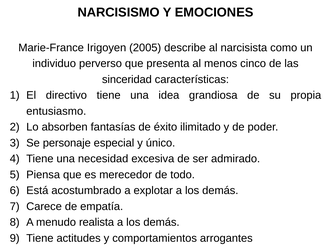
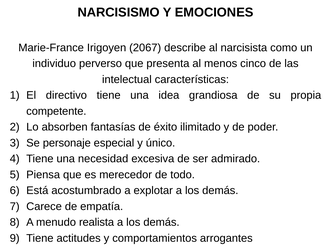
2005: 2005 -> 2067 (145, 48)
sinceridad: sinceridad -> intelectual (127, 80)
entusiasmo: entusiasmo -> competente (56, 111)
